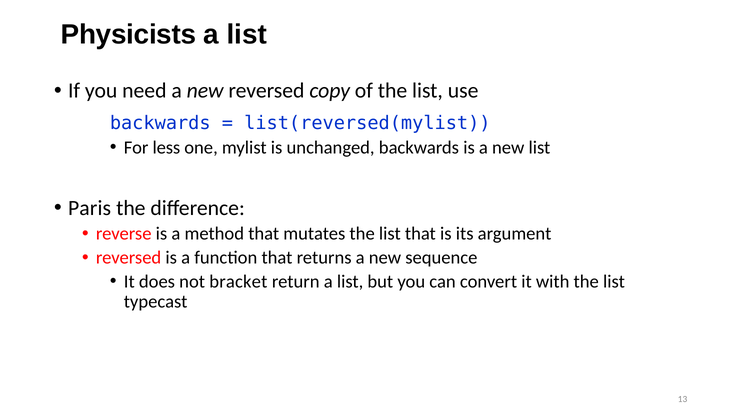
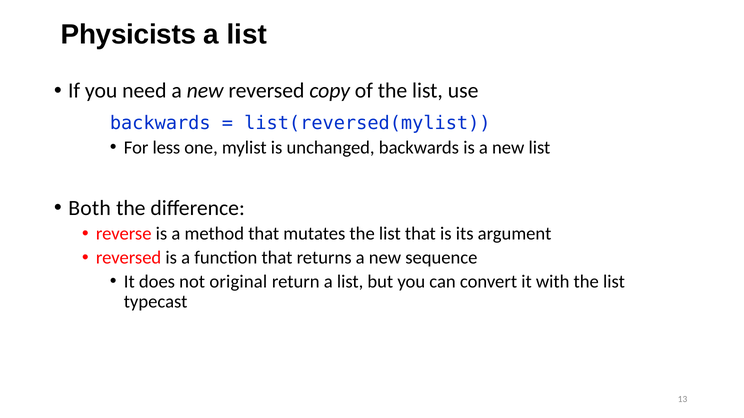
Paris: Paris -> Both (90, 208)
bracket: bracket -> original (238, 282)
